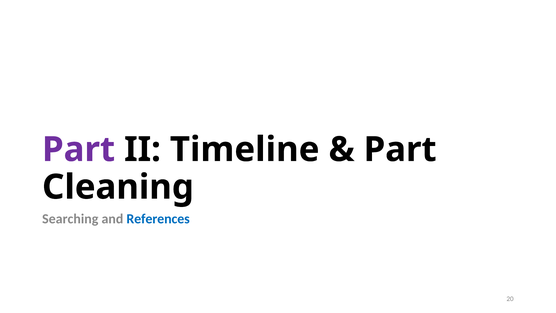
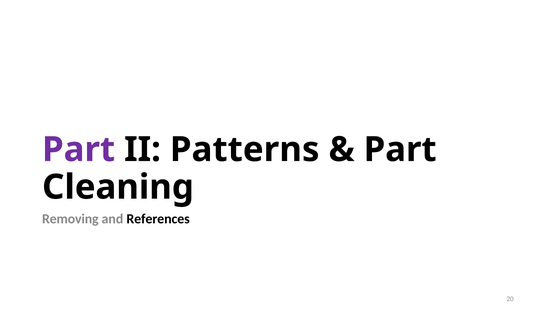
Timeline: Timeline -> Patterns (245, 149)
Searching: Searching -> Removing (70, 219)
References colour: blue -> black (158, 219)
